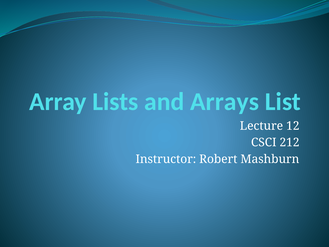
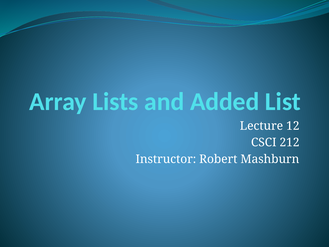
Arrays: Arrays -> Added (225, 102)
